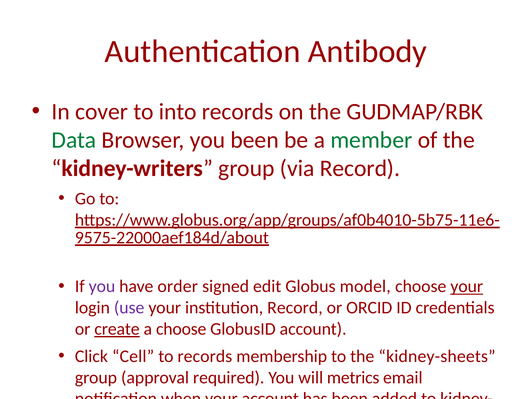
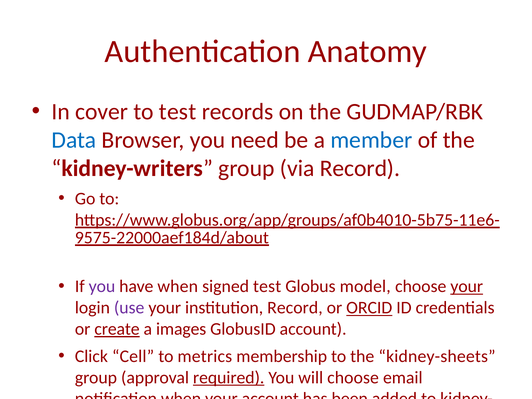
Antibody: Antibody -> Anatomy (367, 51)
to into: into -> test (178, 112)
Data colour: green -> blue (74, 140)
you been: been -> need (255, 140)
member colour: green -> blue (371, 140)
have order: order -> when (178, 286)
signed edit: edit -> test (267, 286)
ORCID underline: none -> present (369, 308)
a choose: choose -> images (181, 329)
to records: records -> metrics (205, 356)
required underline: none -> present (229, 377)
will metrics: metrics -> choose (353, 377)
